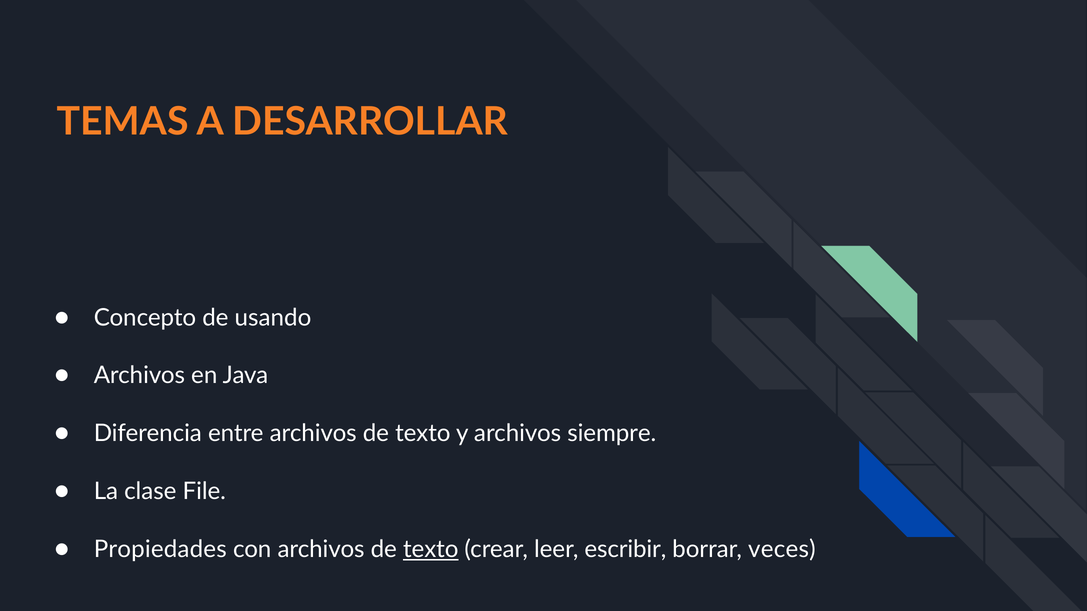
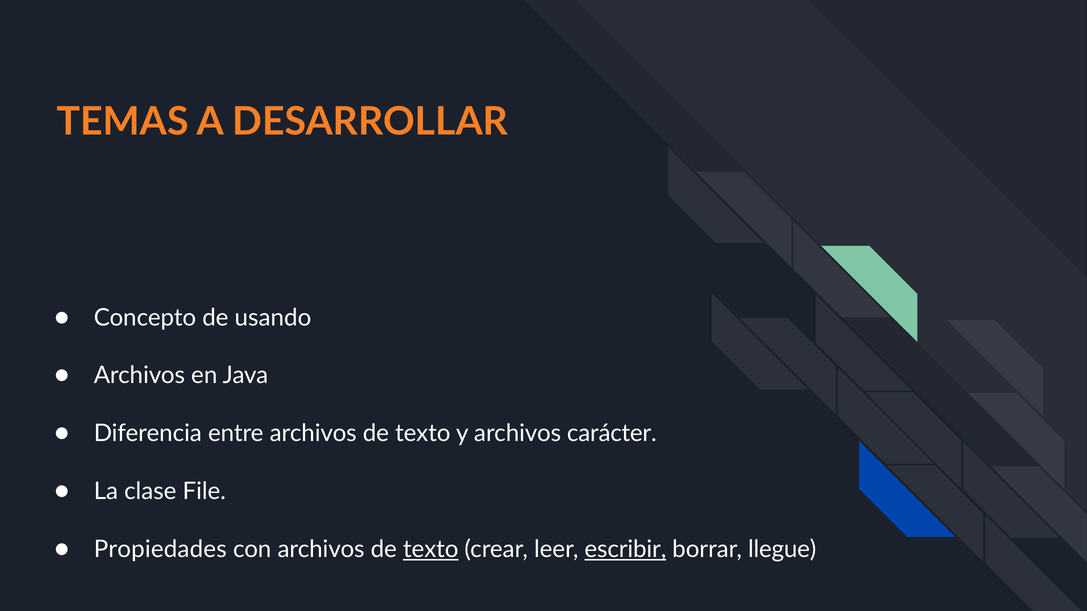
siempre: siempre -> carácter (612, 434)
escribir underline: none -> present (625, 550)
veces: veces -> llegue (782, 550)
